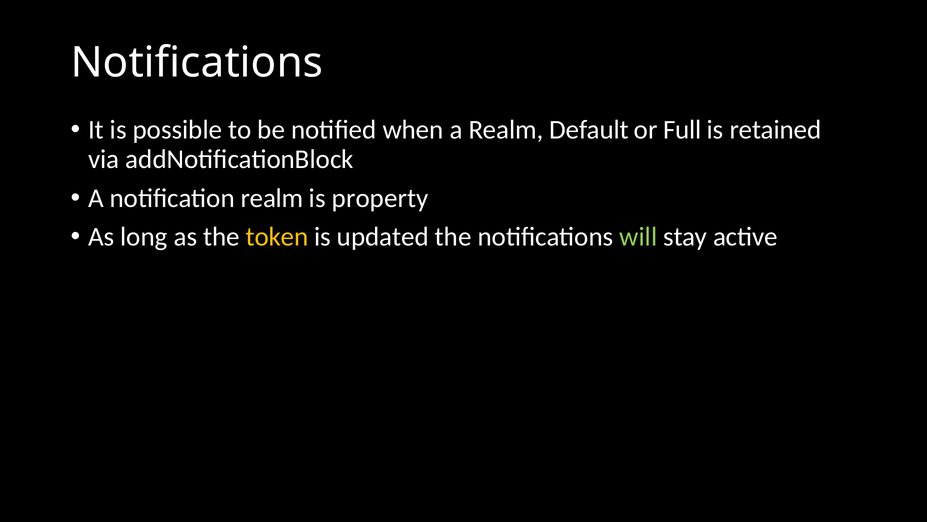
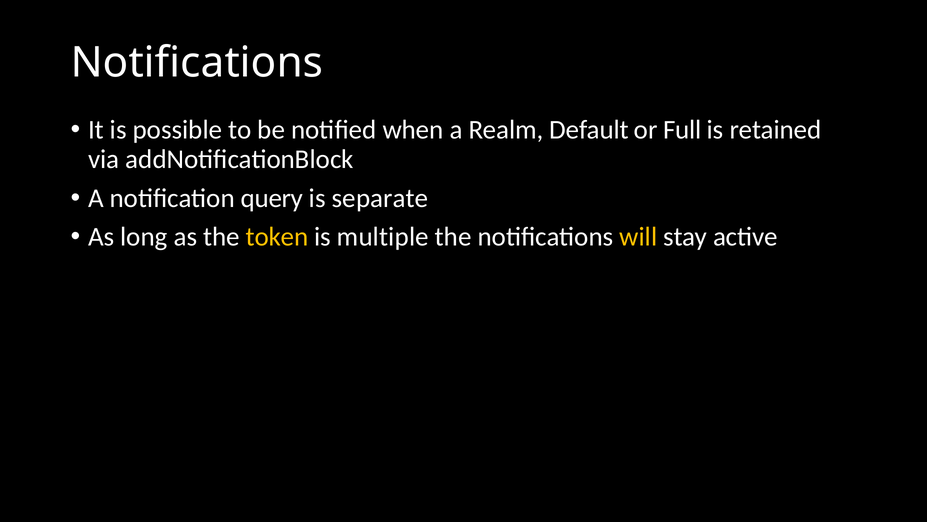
notification realm: realm -> query (272, 198)
property: property -> separate (380, 198)
updated: updated -> multiple (383, 237)
will colour: light green -> yellow (638, 237)
